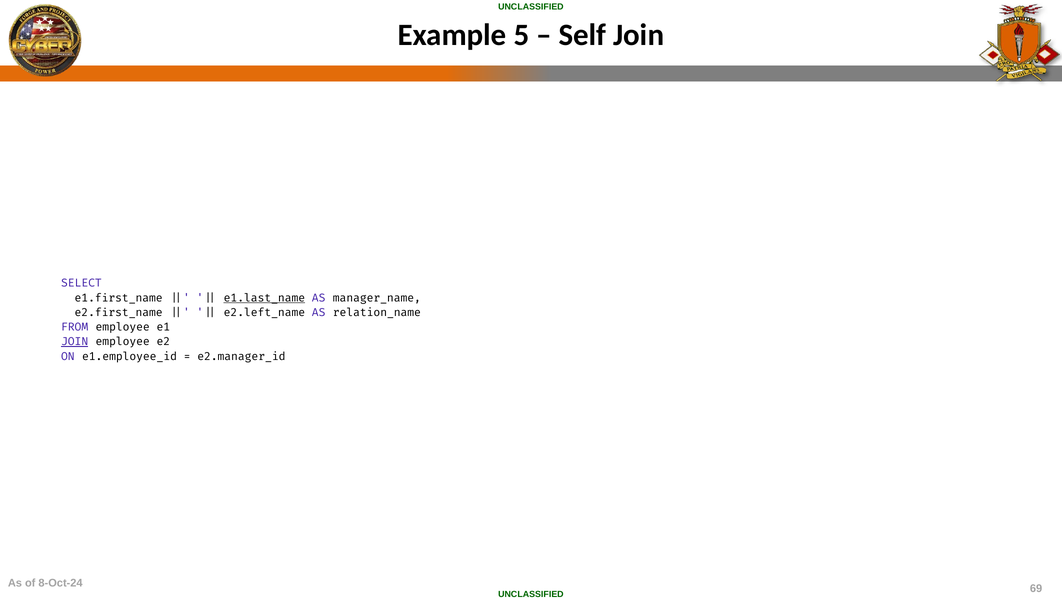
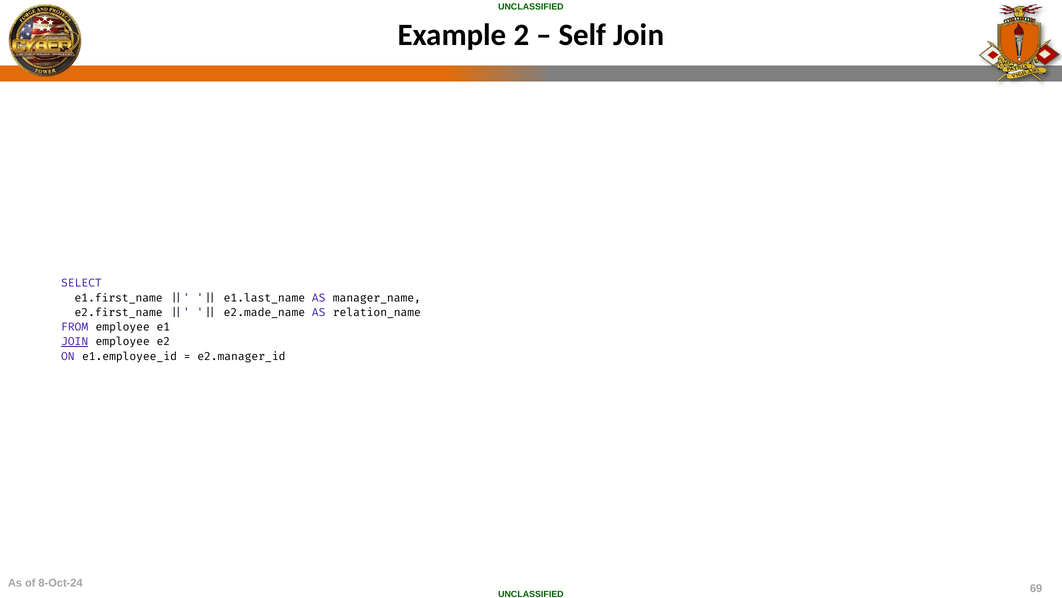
5: 5 -> 2 (521, 35)
e1.last_name underline: present -> none (264, 298)
e2.left_name: e2.left_name -> e2.made_name (264, 312)
